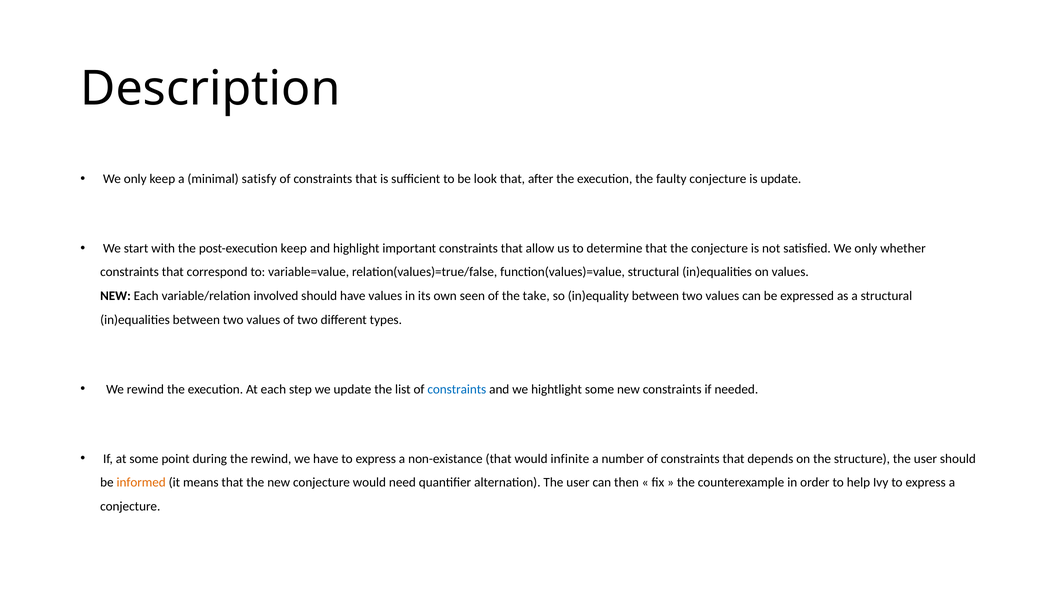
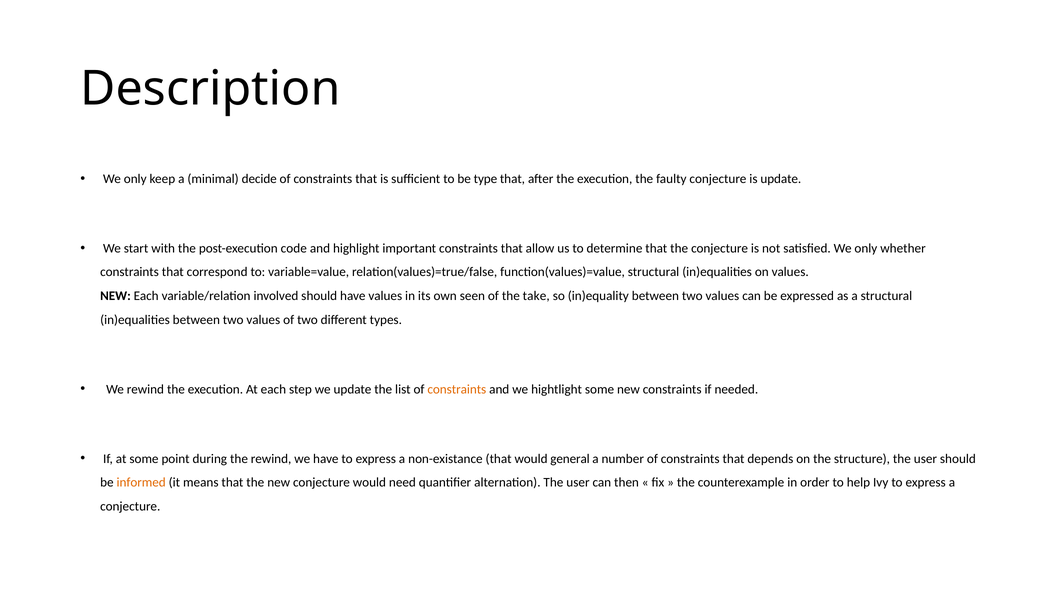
satisfy: satisfy -> decide (259, 179)
look: look -> type (485, 179)
post-execution keep: keep -> code (294, 248)
constraints colour: blue -> orange (457, 389)
infinite: infinite -> general (570, 458)
